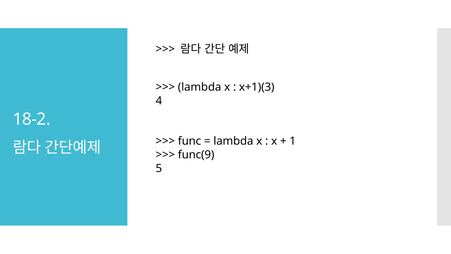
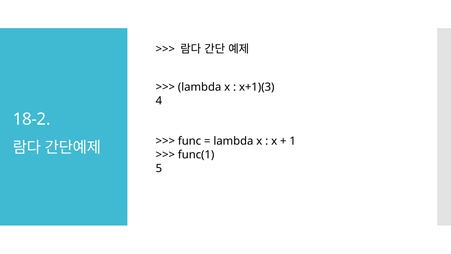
func(9: func(9 -> func(1 (196, 155)
